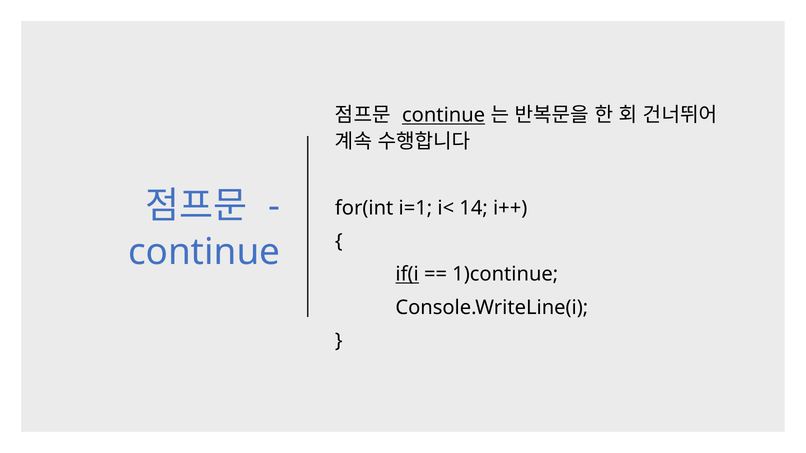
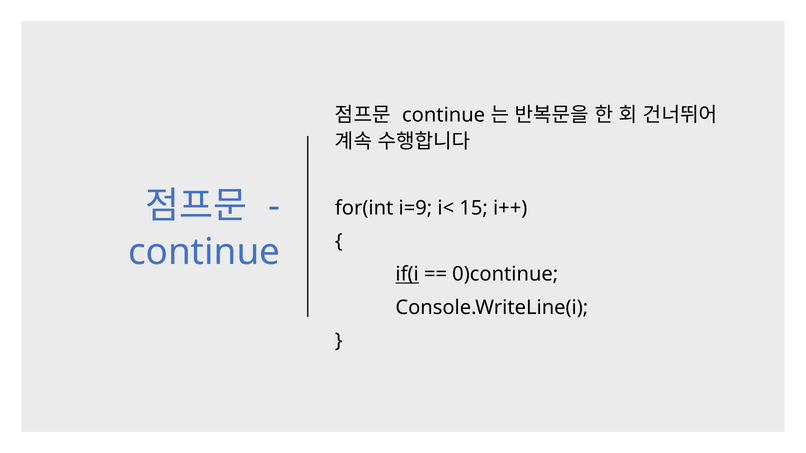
continue underline: present -> none (444, 115)
i=1: i=1 -> i=9 (415, 208)
14: 14 -> 15 (474, 208)
1)continue: 1)continue -> 0)continue (505, 275)
